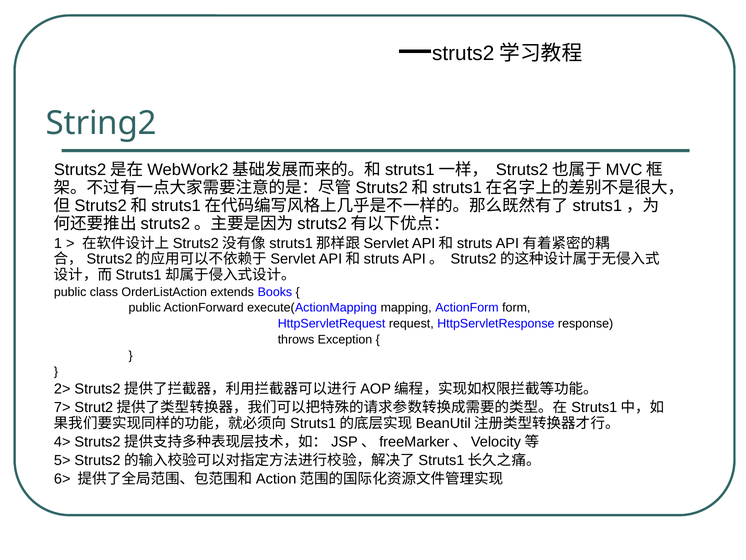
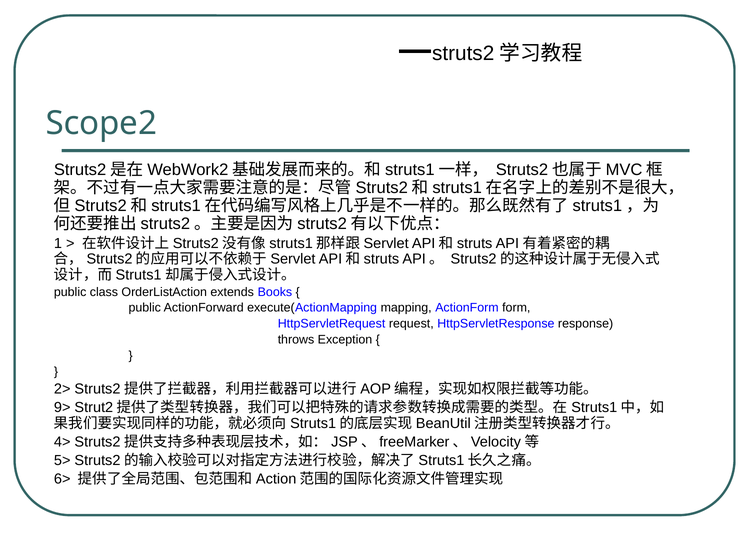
String2: String2 -> Scope2 (101, 123)
7>: 7> -> 9> (62, 407)
